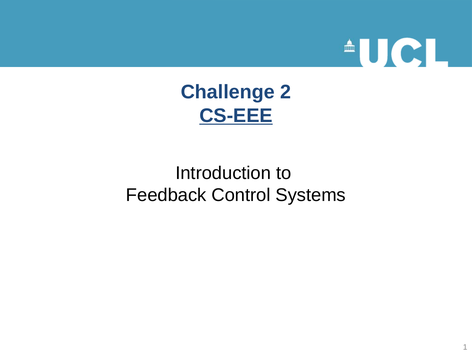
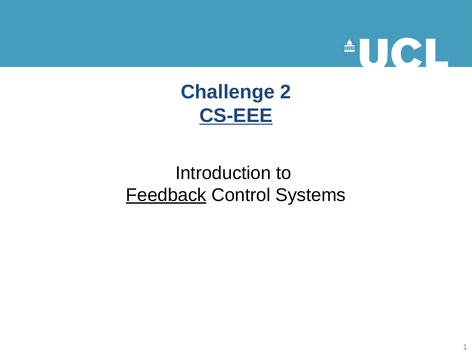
Feedback underline: none -> present (166, 195)
